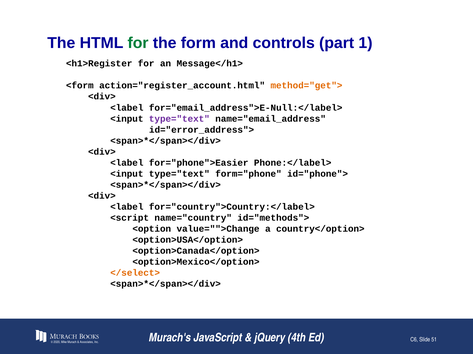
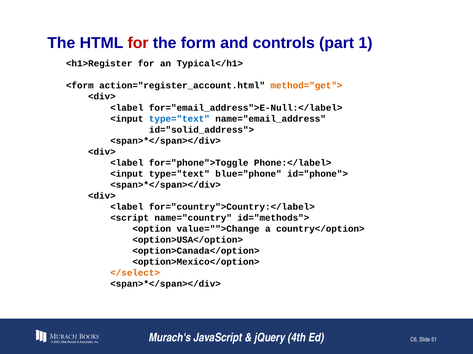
for colour: green -> red (138, 43)
Message</h1>: Message</h1> -> Typical</h1> (210, 64)
type="text colour: purple -> blue (179, 119)
id="error_address">: id="error_address"> -> id="solid_address"> (202, 130)
for="phone">Easier: for="phone">Easier -> for="phone">Toggle (199, 163)
form="phone: form="phone -> blue="phone (248, 174)
